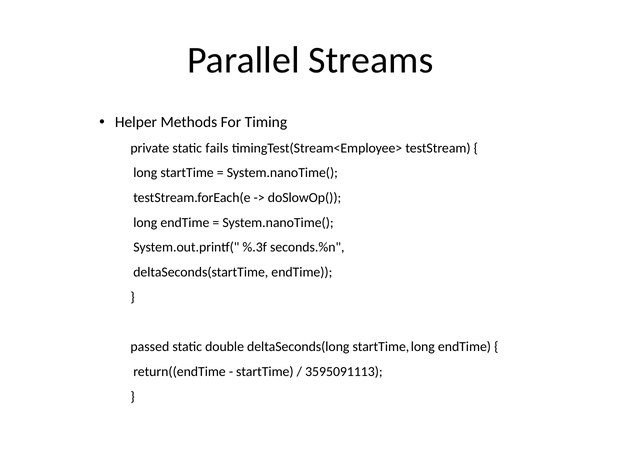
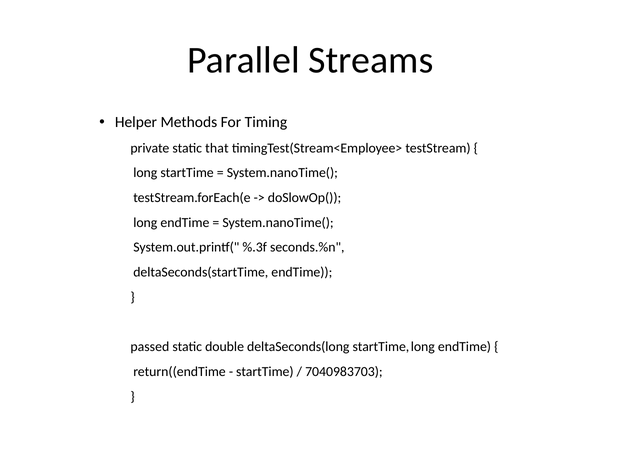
fails: fails -> that (217, 148)
3595091113: 3595091113 -> 7040983703 (344, 371)
